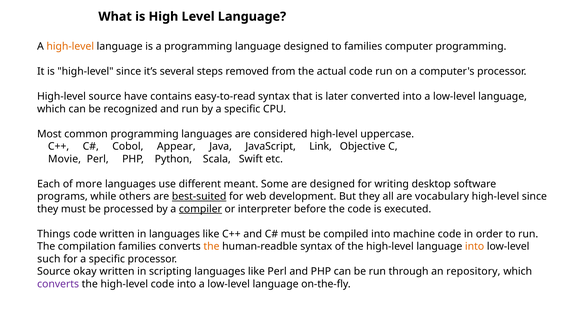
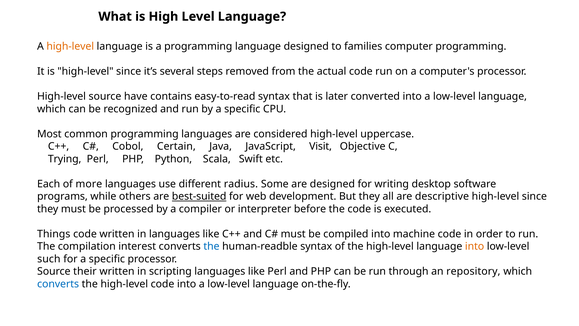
Appear: Appear -> Certain (176, 146)
Link: Link -> Visit (321, 146)
Movie: Movie -> Trying (65, 159)
meant: meant -> radius (241, 184)
vocabulary: vocabulary -> descriptive (442, 196)
compiler underline: present -> none (200, 209)
compilation families: families -> interest (137, 246)
the colour: orange -> blue (211, 246)
okay: okay -> their (85, 271)
converts colour: purple -> blue (58, 284)
